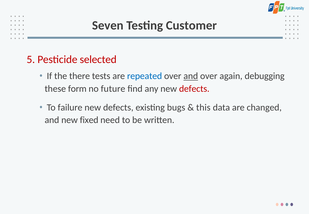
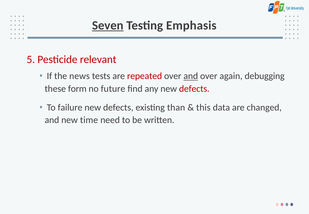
Seven underline: none -> present (108, 25)
Customer: Customer -> Emphasis (191, 25)
selected: selected -> relevant (98, 59)
there: there -> news (80, 76)
repeated colour: blue -> red (145, 76)
bugs: bugs -> than (176, 107)
fixed: fixed -> time (89, 120)
